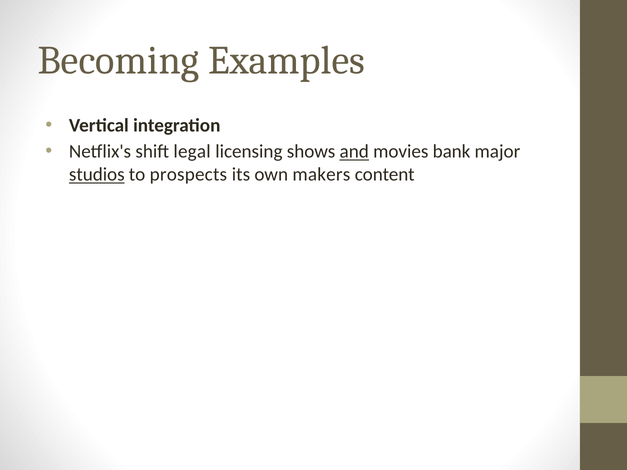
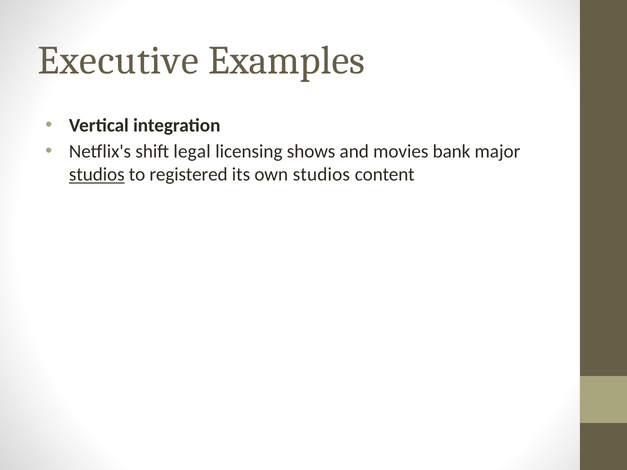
Becoming: Becoming -> Executive (118, 61)
and underline: present -> none (354, 152)
prospects: prospects -> registered (189, 175)
own makers: makers -> studios (321, 175)
